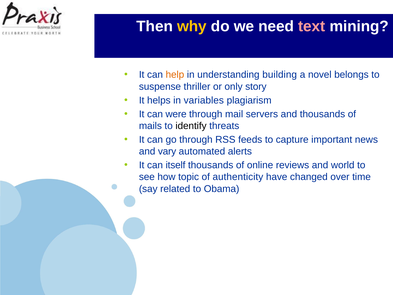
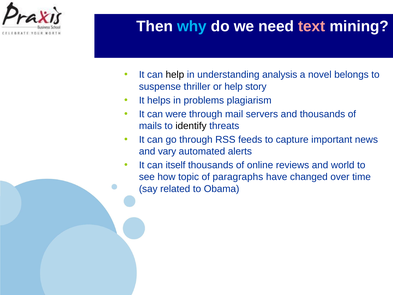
why colour: yellow -> light blue (192, 26)
help colour: orange -> black (175, 75)
building: building -> analysis (280, 75)
or only: only -> help (234, 86)
variables: variables -> problems (204, 100)
authenticity: authenticity -> paragraphs (238, 177)
